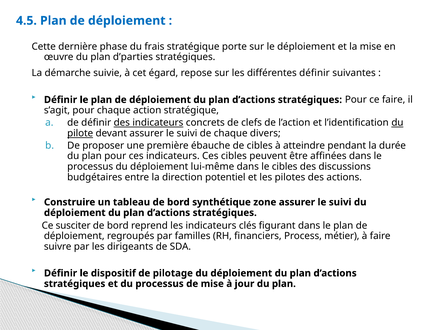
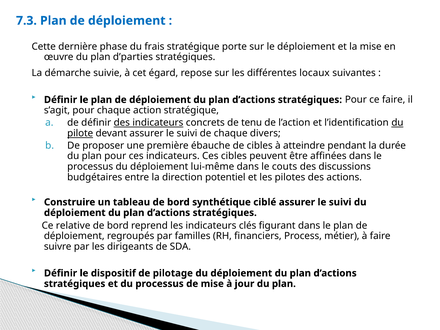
4.5: 4.5 -> 7.3 (26, 21)
différentes définir: définir -> locaux (315, 73)
clefs: clefs -> tenu (252, 123)
le cibles: cibles -> couts (285, 167)
zone: zone -> ciblé (265, 202)
susciter: susciter -> relative (73, 225)
